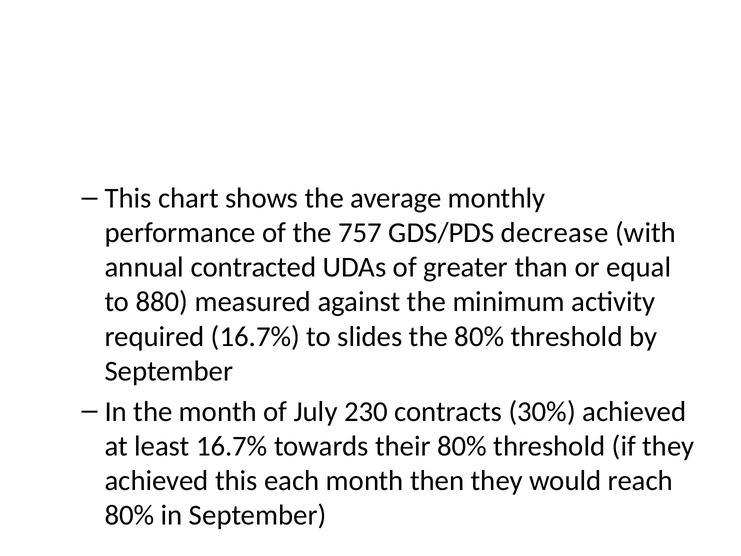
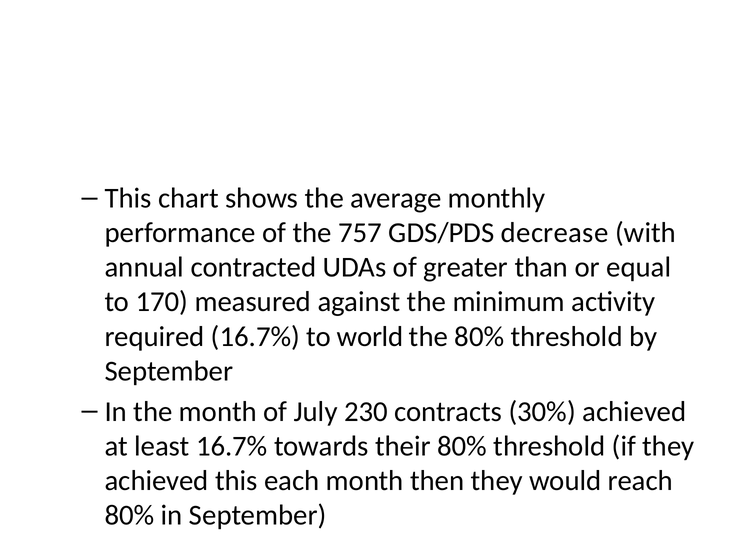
880: 880 -> 170 (162, 302)
slides: slides -> world (370, 336)
